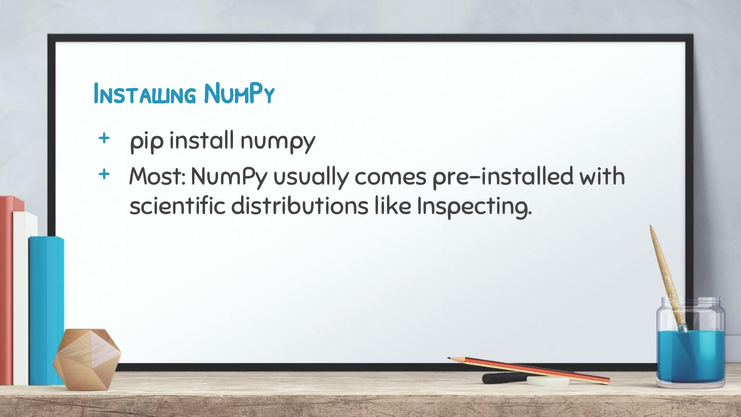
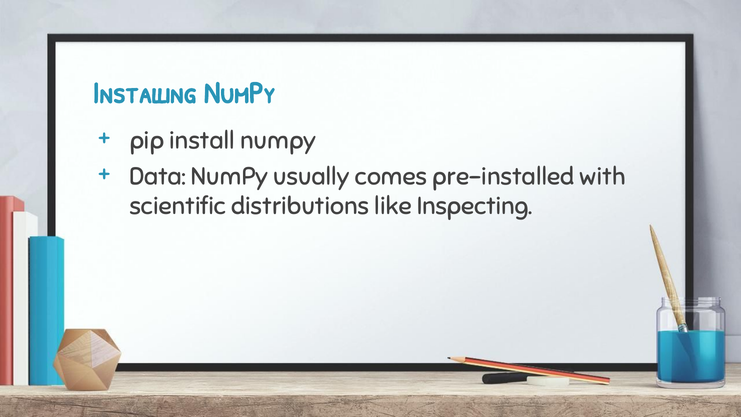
Most: Most -> Data (158, 176)
